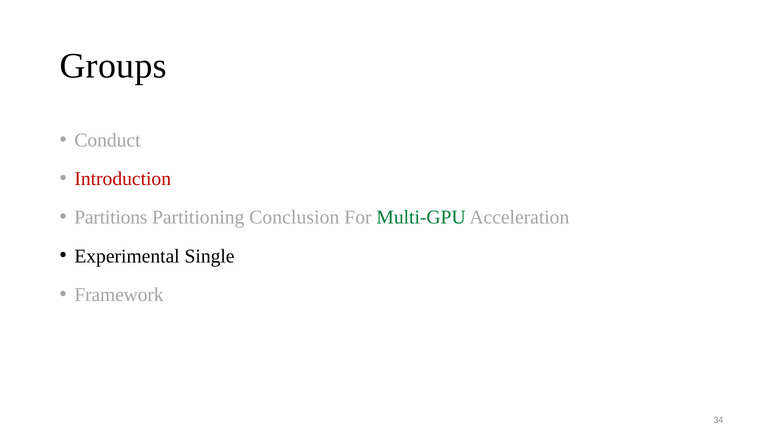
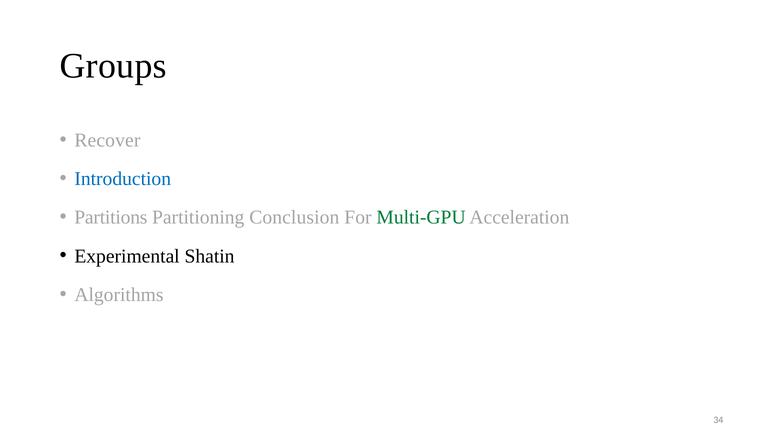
Conduct: Conduct -> Recover (107, 140)
Introduction colour: red -> blue (123, 179)
Single: Single -> Shatin (210, 256)
Framework: Framework -> Algorithms (119, 295)
